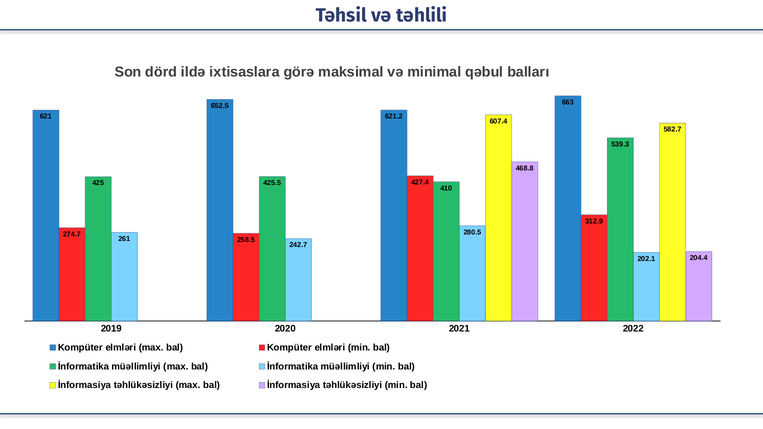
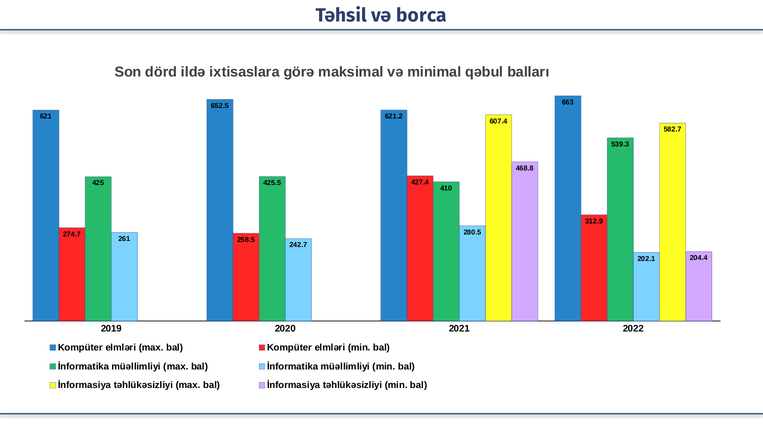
təhlili: təhlili -> borca (422, 15)
